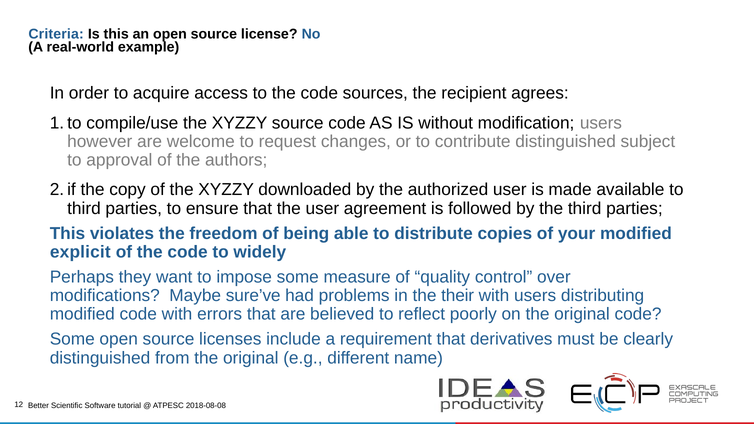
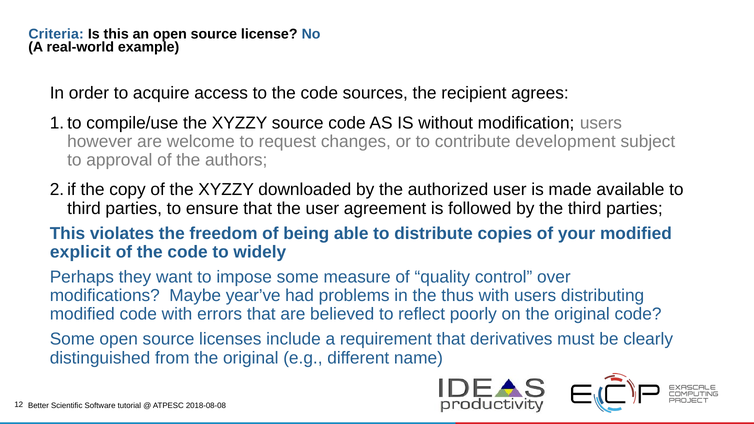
contribute distinguished: distinguished -> development (566, 142)
sure’ve: sure’ve -> year’ve (253, 296)
their: their -> thus (458, 296)
